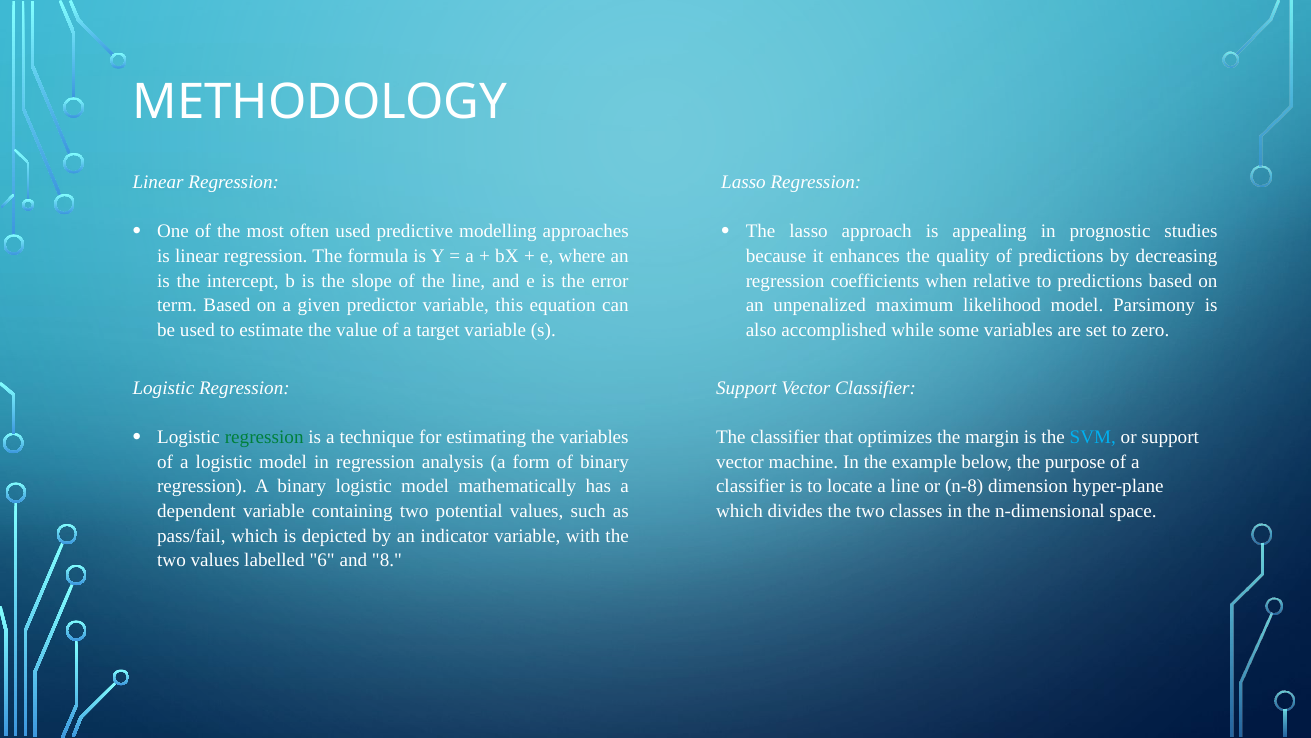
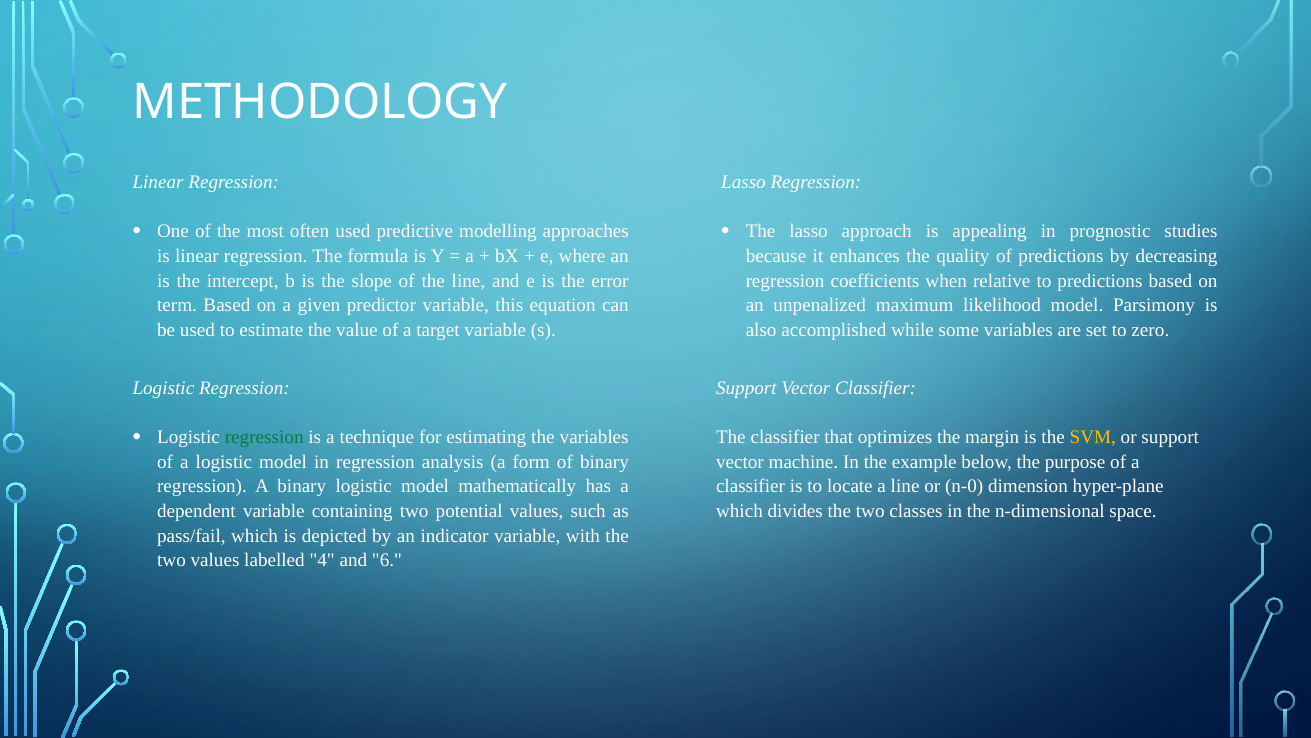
SVM colour: light blue -> yellow (1093, 437)
n-8: n-8 -> n-0 (964, 486)
6: 6 -> 4 (322, 560)
8: 8 -> 6 (387, 560)
